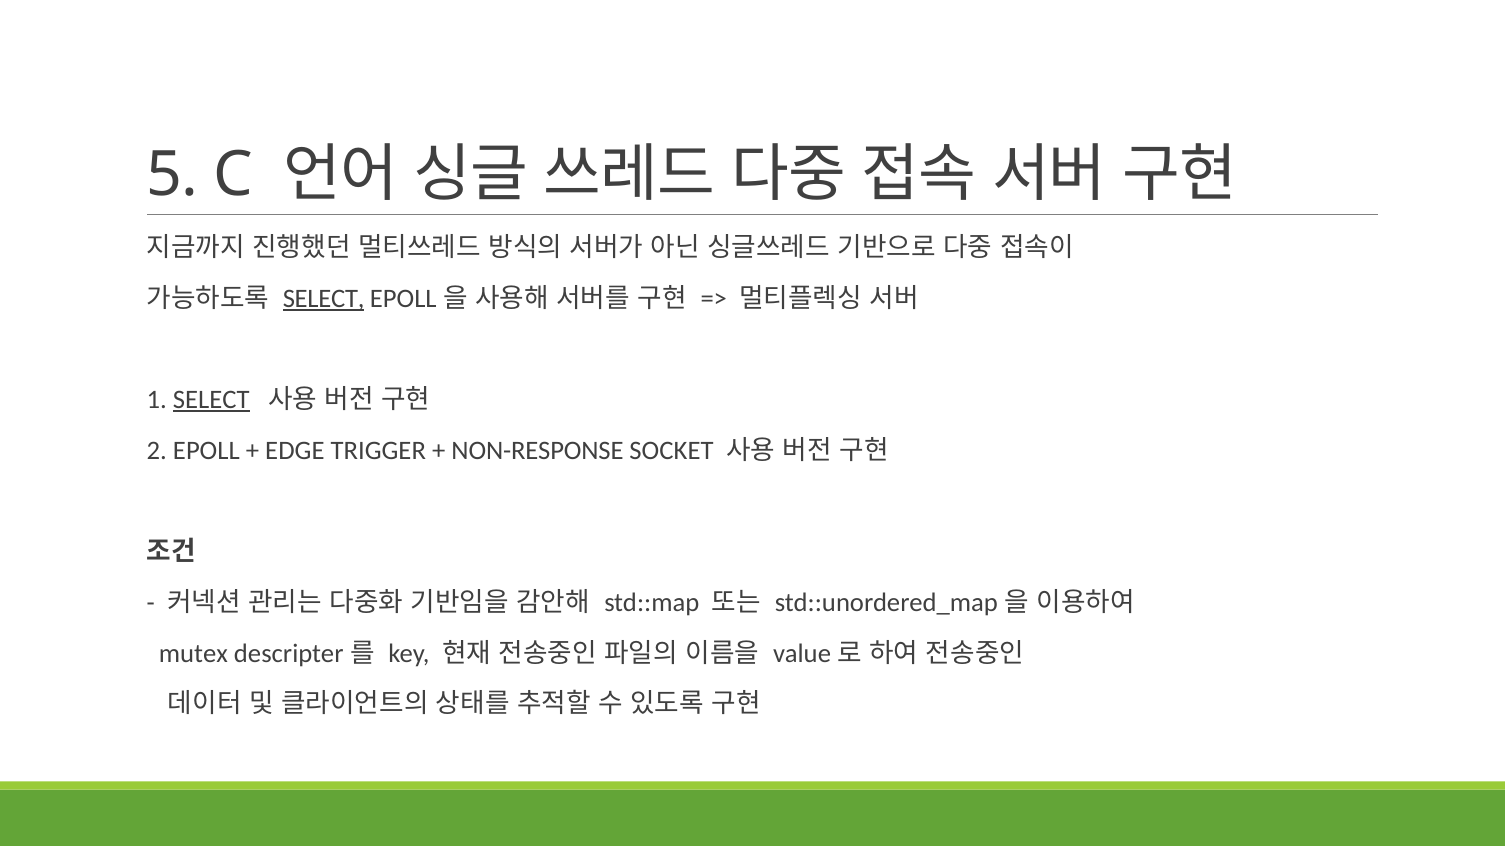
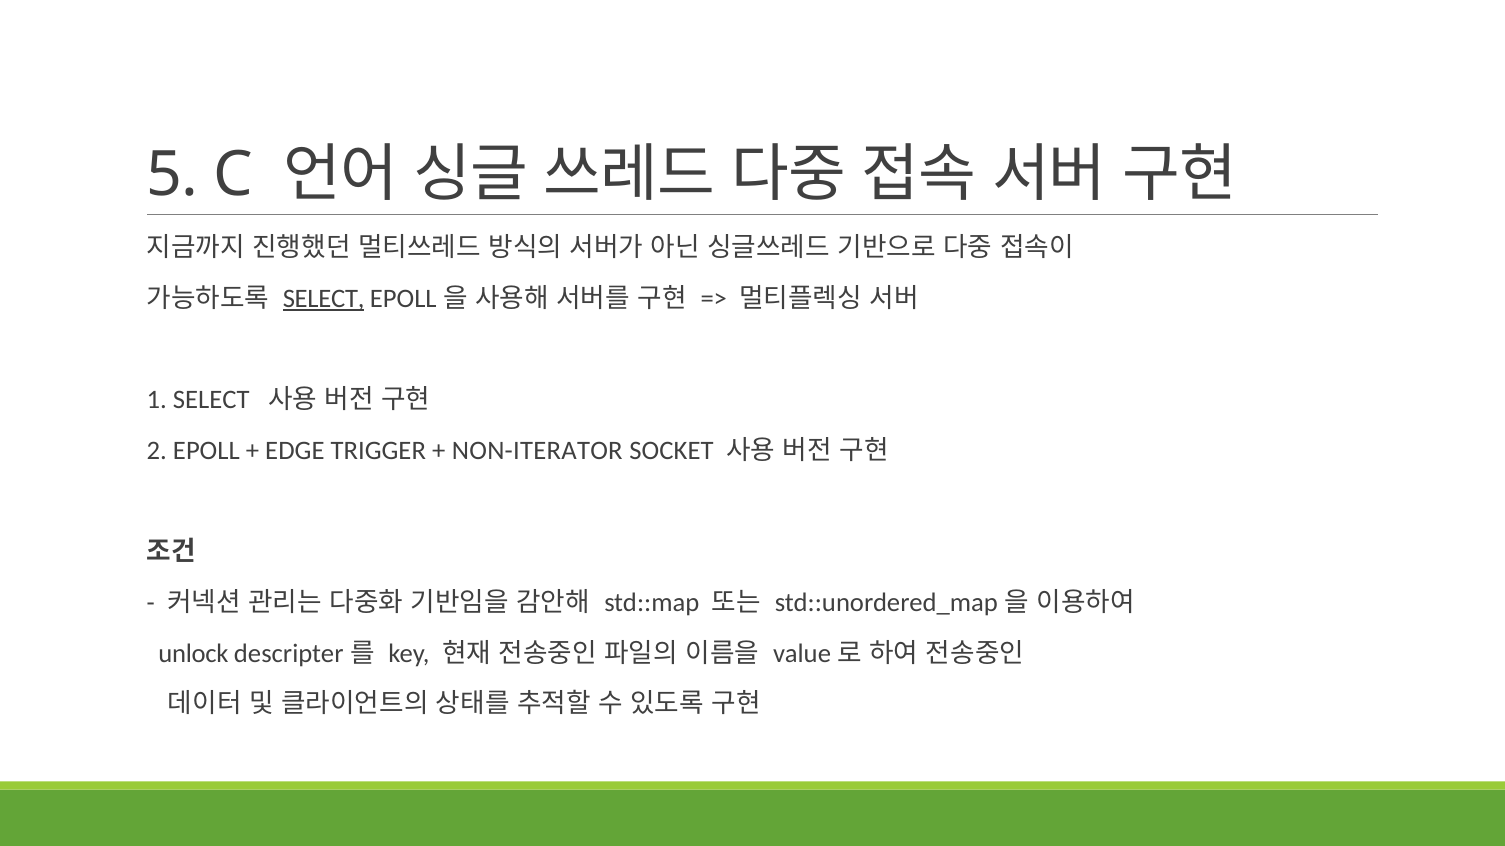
SELECT underline: present -> none (211, 400)
NON-RESPONSE: NON-RESPONSE -> NON-ITERATOR (537, 451)
mutex: mutex -> unlock (193, 654)
